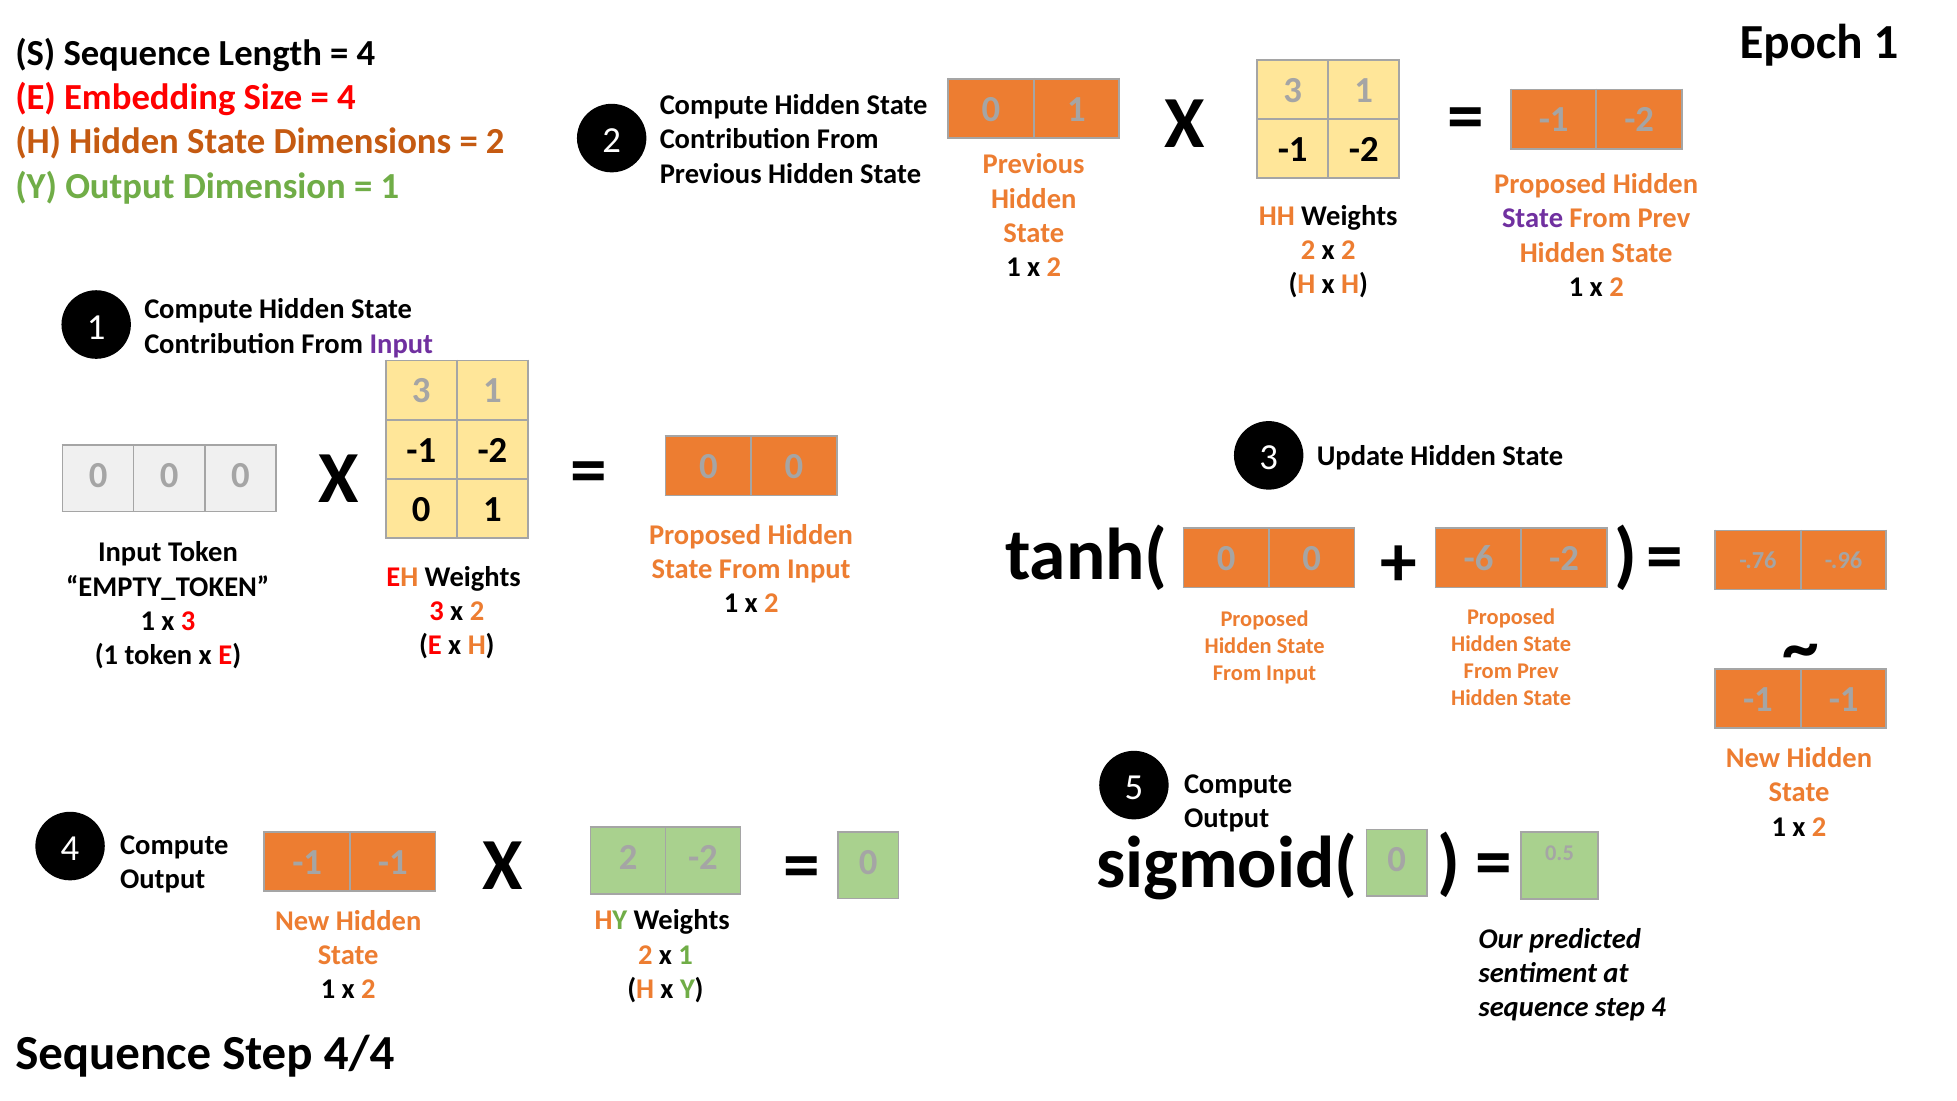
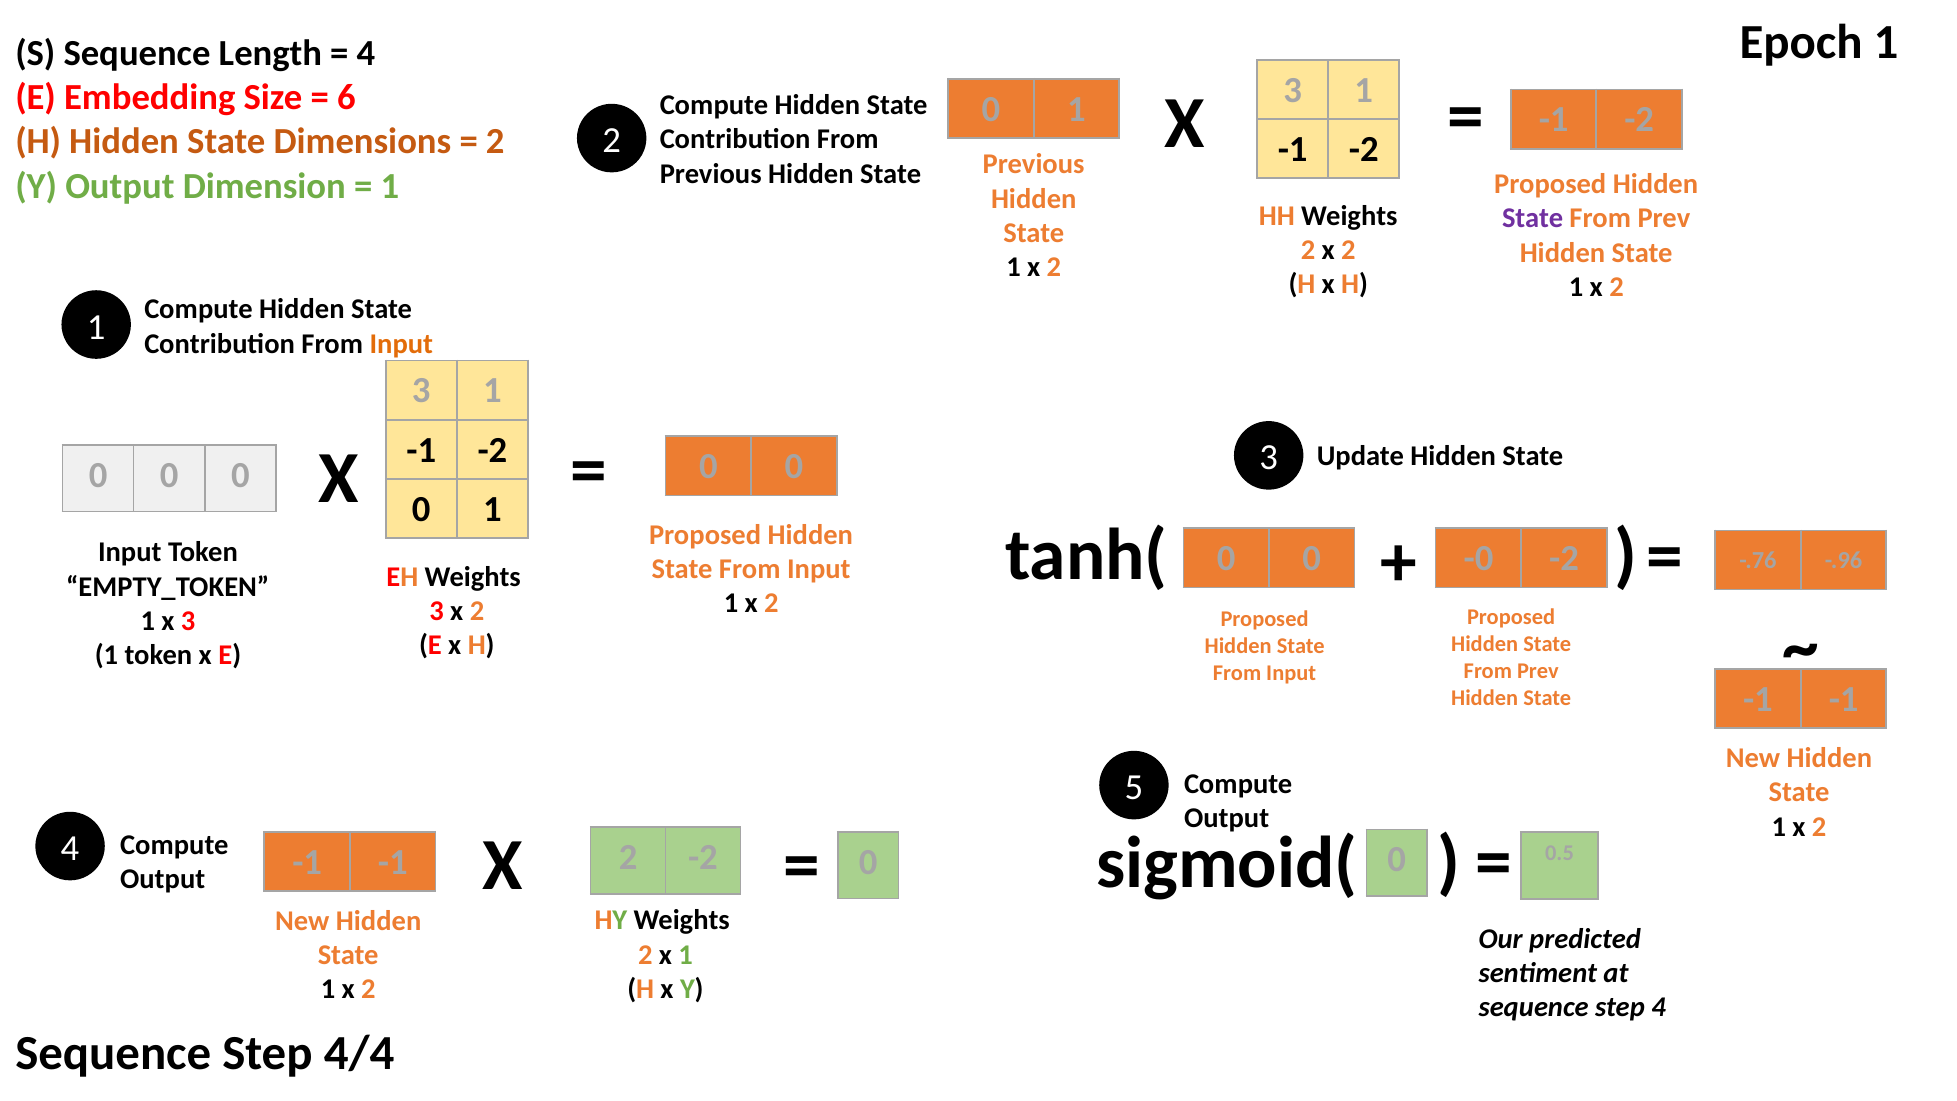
4: 4 -> 6 (346, 98)
Input colour: purple -> orange (401, 344)
-6: -6 -> -0 (1478, 558)
